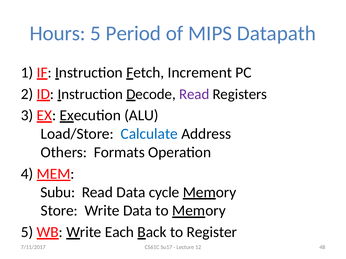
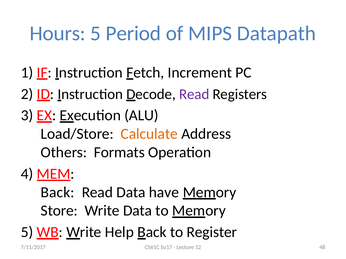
Calculate colour: blue -> orange (149, 134)
Subu: Subu -> Back (58, 193)
cycle: cycle -> have (164, 193)
Each: Each -> Help (119, 233)
